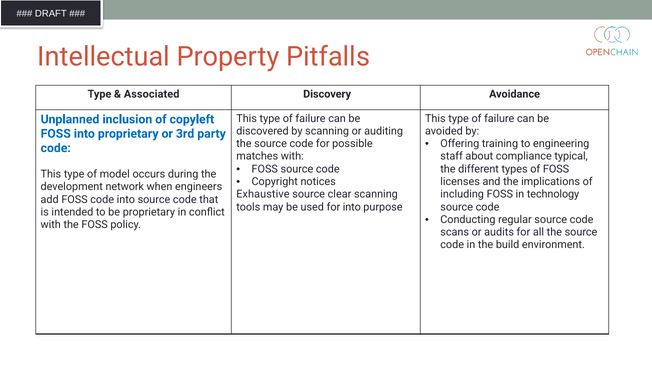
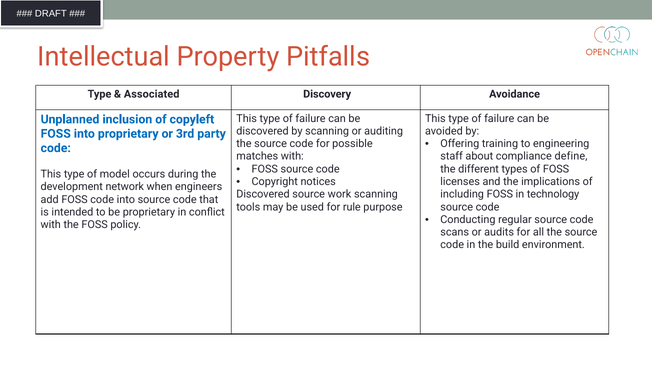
typical: typical -> define (571, 156)
Exhaustive: Exhaustive -> Discovered (263, 194)
clear: clear -> work (340, 194)
for into: into -> rule (352, 207)
